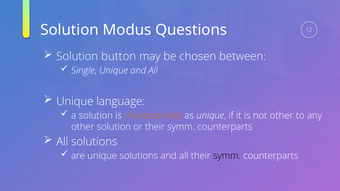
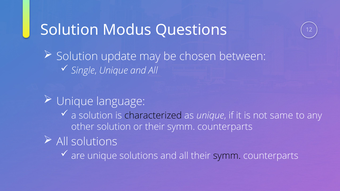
button: button -> update (119, 56)
characterized colour: orange -> black (153, 116)
not other: other -> same (282, 116)
